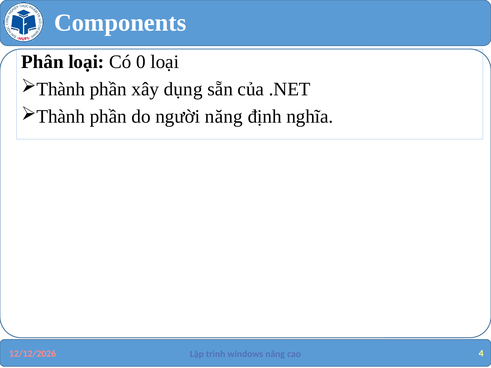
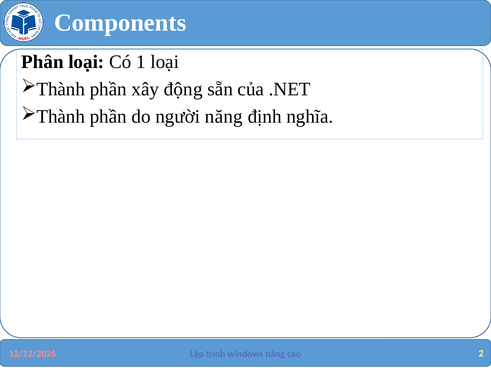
0: 0 -> 1 (141, 62)
dụng: dụng -> động (183, 89)
4: 4 -> 2 (481, 354)
